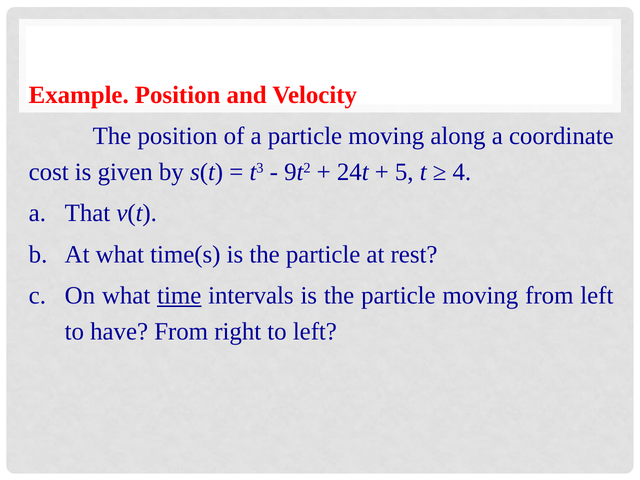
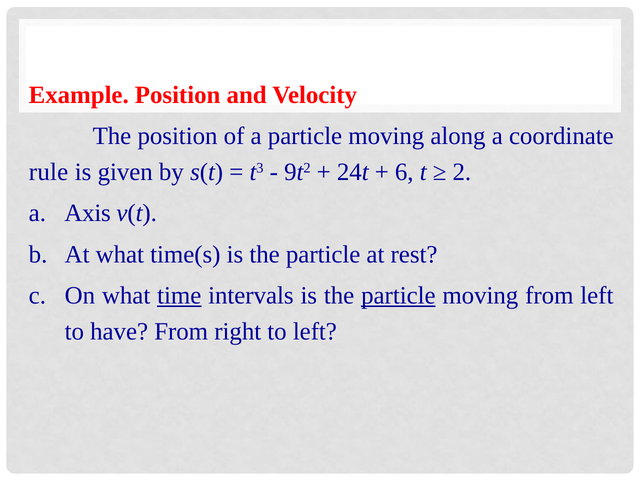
cost: cost -> rule (49, 172)
5: 5 -> 6 (404, 172)
4: 4 -> 2 (462, 172)
That: That -> Axis (88, 213)
particle underline: none -> present (398, 296)
